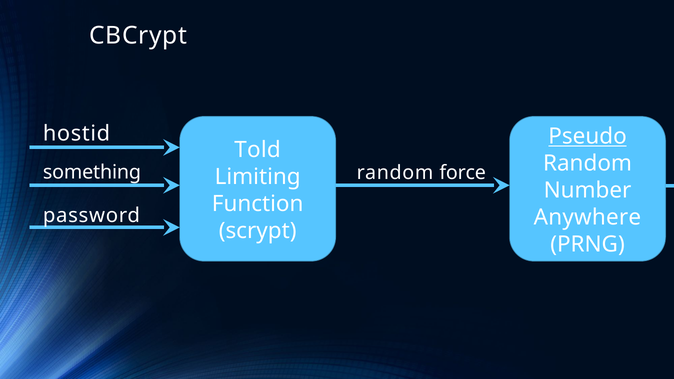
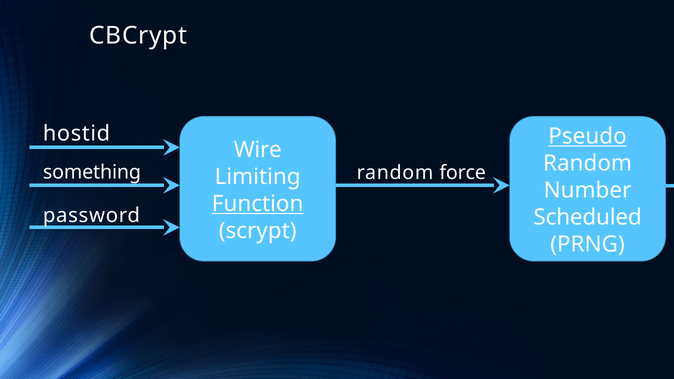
Told: Told -> Wire (258, 150)
Function underline: none -> present (258, 204)
Anywhere: Anywhere -> Scheduled (588, 217)
